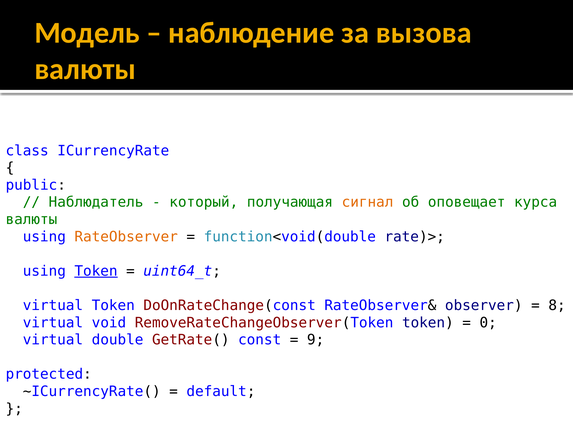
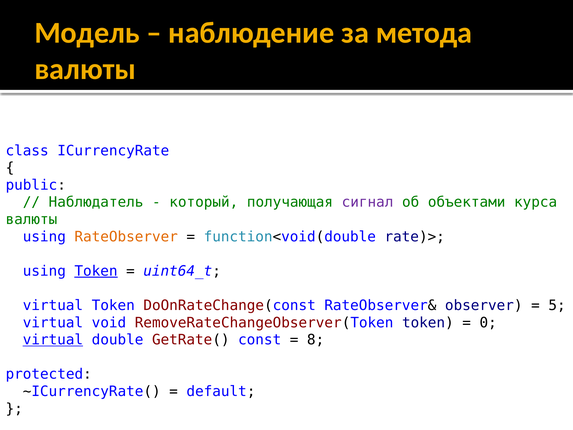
вызова: вызова -> метода (424, 33)
сигнал colour: orange -> purple (368, 202)
оповещает: оповещает -> объектами (467, 202)
8: 8 -> 5 (557, 305)
virtual underline: none -> present (53, 340)
9: 9 -> 8 (316, 340)
